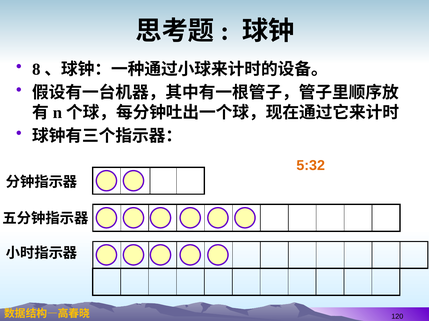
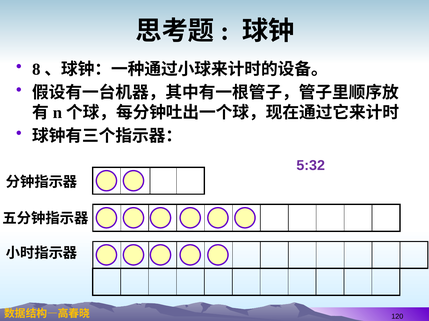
5:32 colour: orange -> purple (311, 166)
